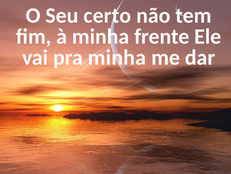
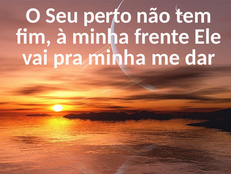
certo: certo -> perto (107, 15)
